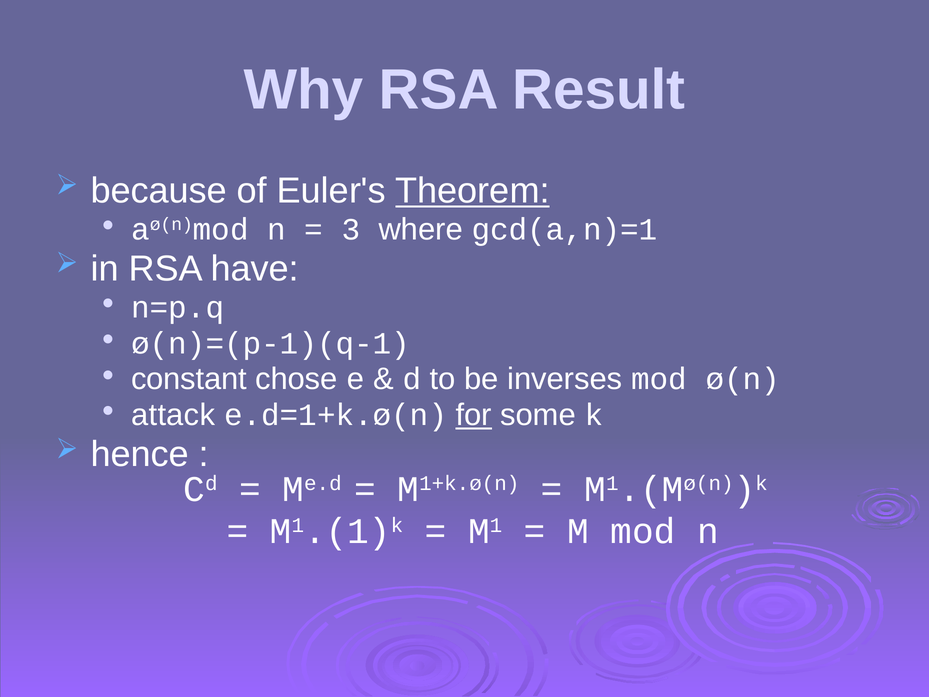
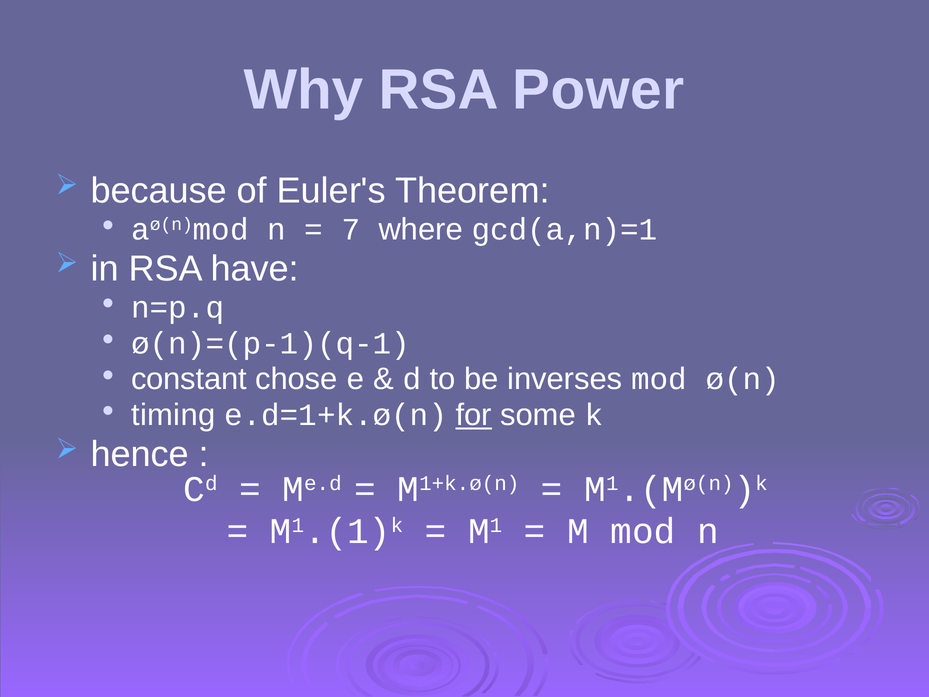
Result: Result -> Power (598, 90)
Theorem underline: present -> none (472, 191)
3: 3 -> 7 (351, 229)
attack: attack -> timing (173, 415)
